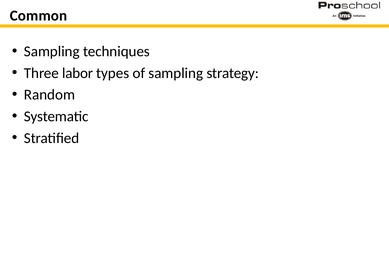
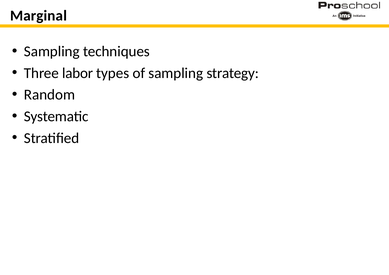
Common: Common -> Marginal (38, 16)
